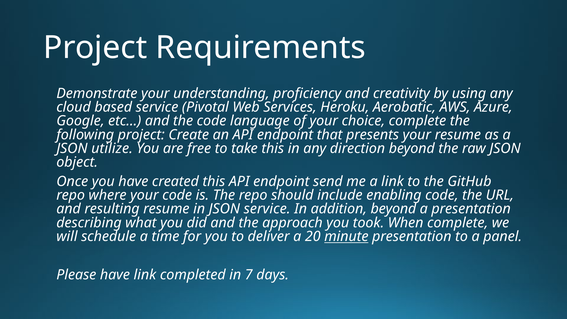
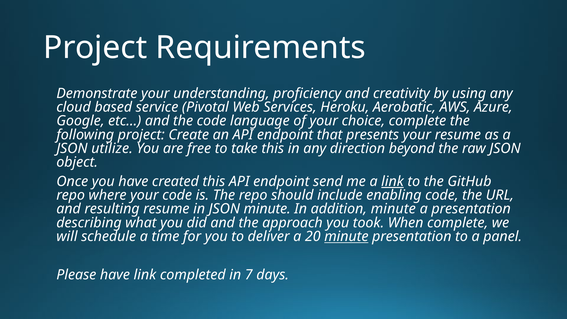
link underline: none -> present (393, 181)
JSON service: service -> minute (267, 209)
addition beyond: beyond -> minute (393, 209)
